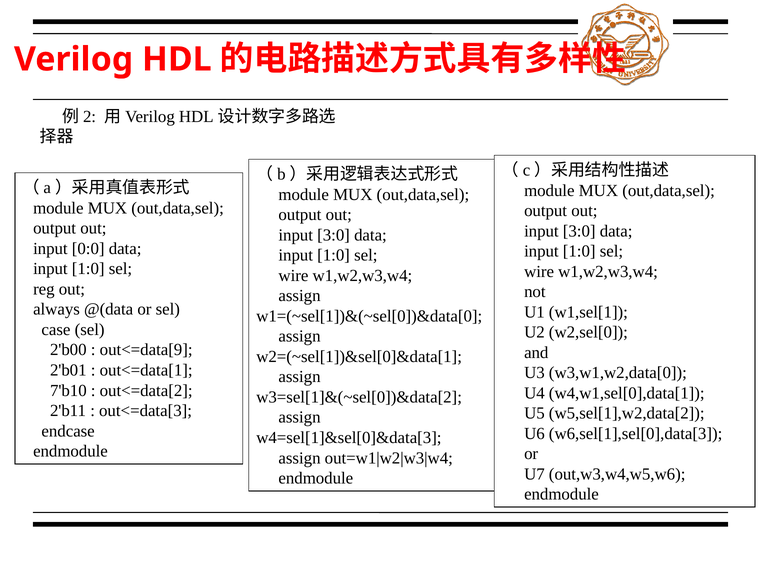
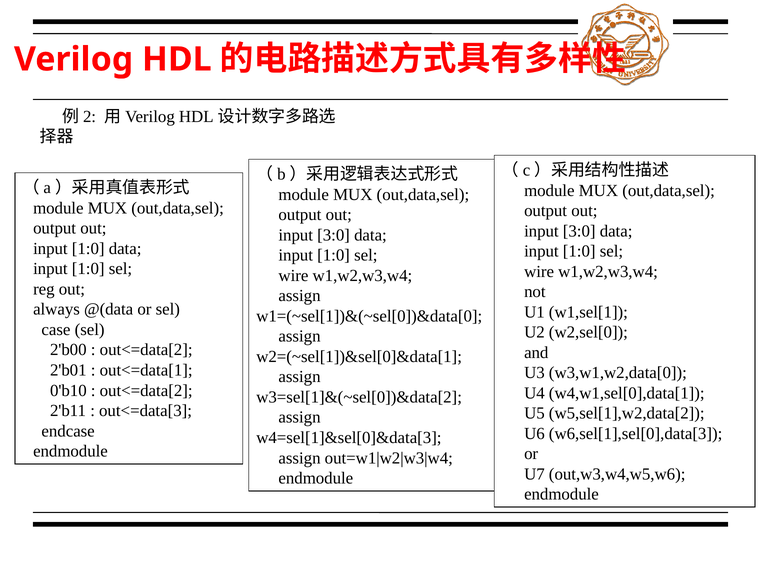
0:0: 0:0 -> 1:0 (88, 249)
out<=data[9: out<=data[9 -> out<=data[2 (146, 350)
7'b10: 7'b10 -> 0'b10 (68, 391)
